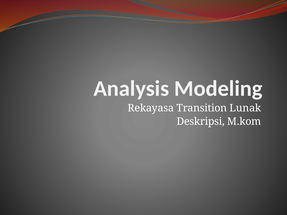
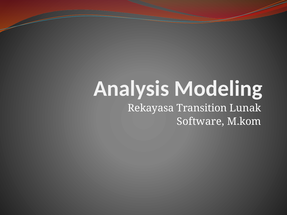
Deskripsi: Deskripsi -> Software (201, 122)
